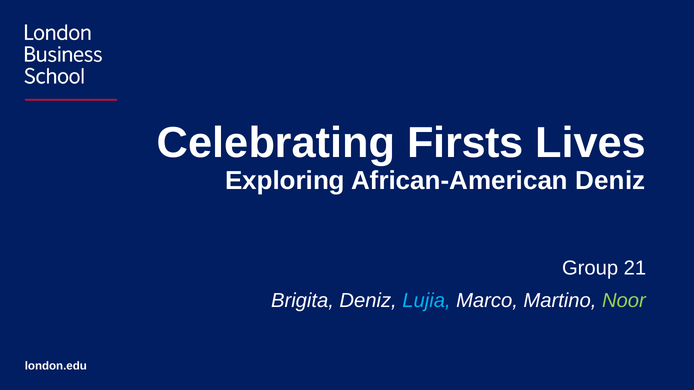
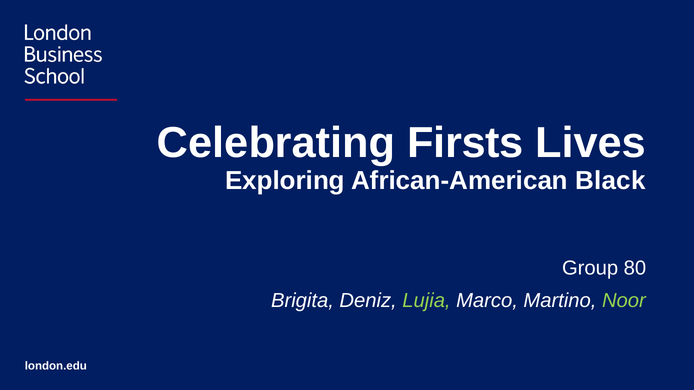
African-American Deniz: Deniz -> Black (610, 181)
21: 21 -> 80 (635, 268)
Lujia colour: light blue -> light green (426, 301)
